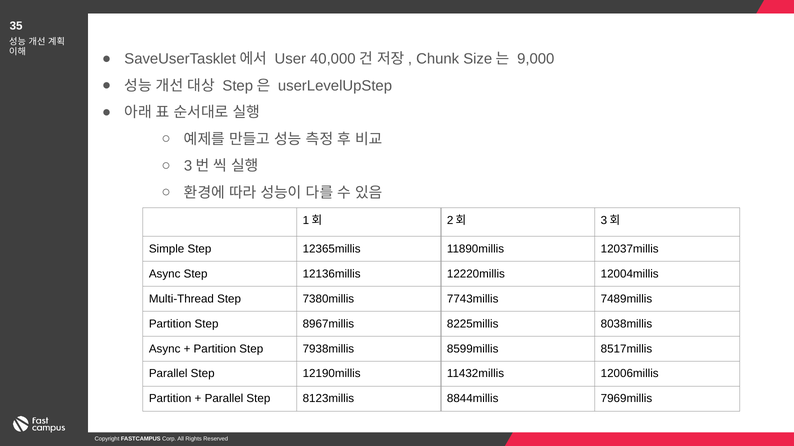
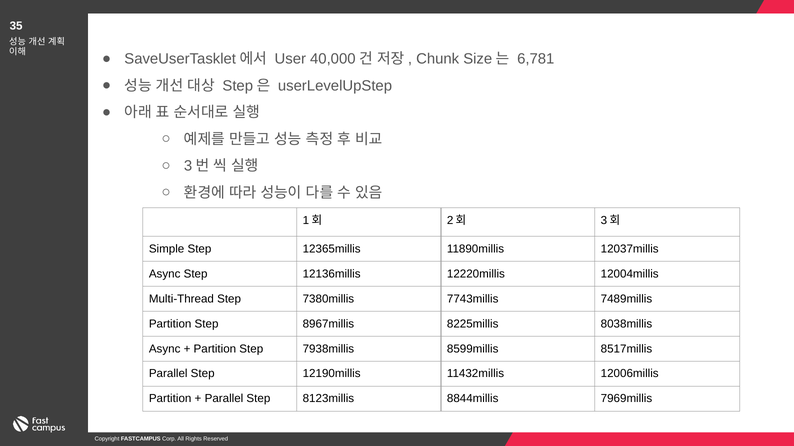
9,000: 9,000 -> 6,781 (536, 59)
